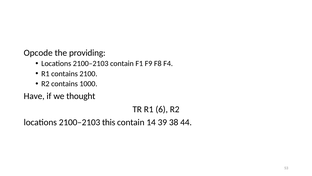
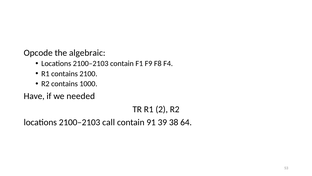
providing: providing -> algebraic (87, 53)
thought: thought -> needed (81, 96)
6: 6 -> 2 (162, 109)
this: this -> call (109, 122)
14: 14 -> 91 (151, 122)
44: 44 -> 64 (186, 122)
